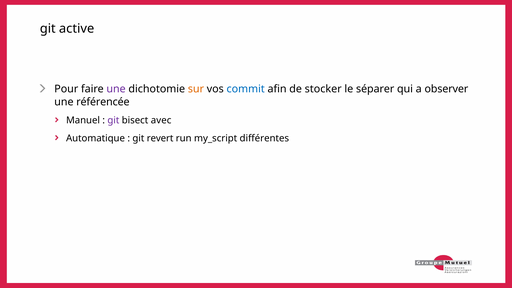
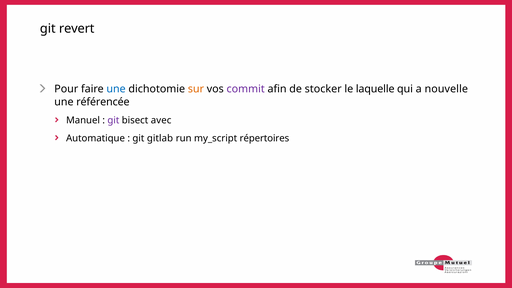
active: active -> revert (77, 29)
une colour: purple -> blue (116, 89)
commit colour: blue -> purple (246, 89)
séparer: séparer -> laquelle (375, 89)
observer: observer -> nouvelle (446, 89)
revert: revert -> gitlab (160, 138)
différentes: différentes -> répertoires (264, 138)
